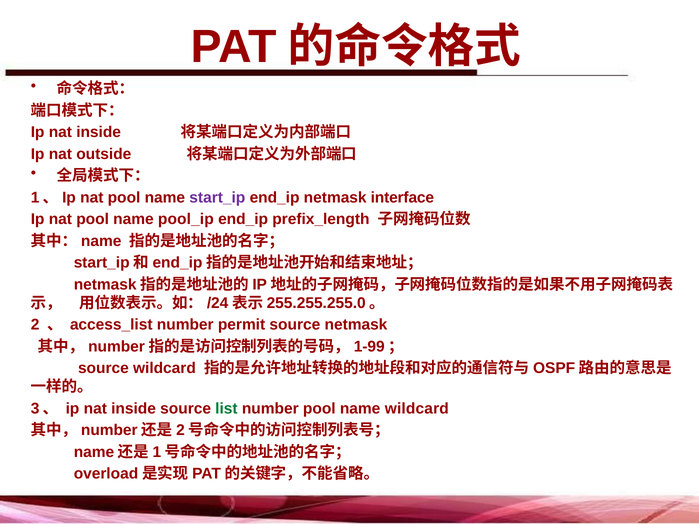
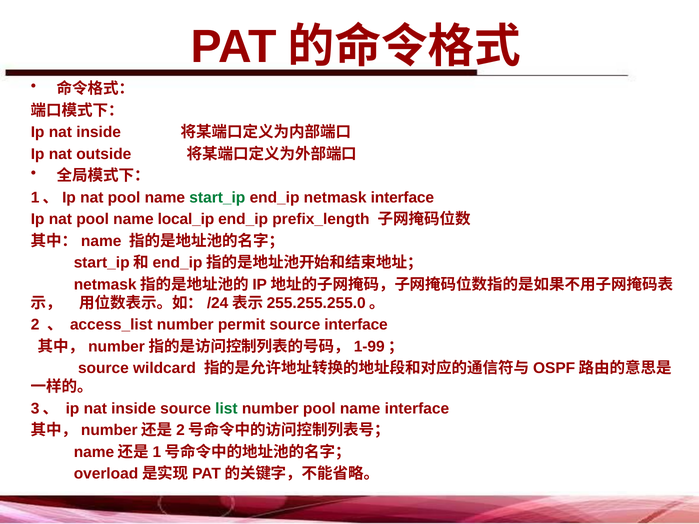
start_ip colour: purple -> green (217, 198)
pool_ip: pool_ip -> local_ip (186, 219)
source netmask: netmask -> interface (356, 325)
name wildcard: wildcard -> interface (417, 409)
